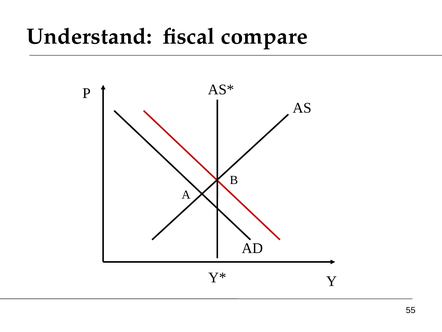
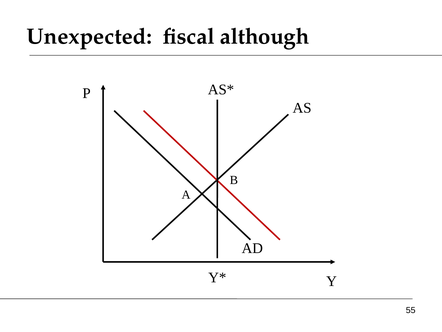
Understand: Understand -> Unexpected (89, 37)
compare: compare -> although (265, 37)
